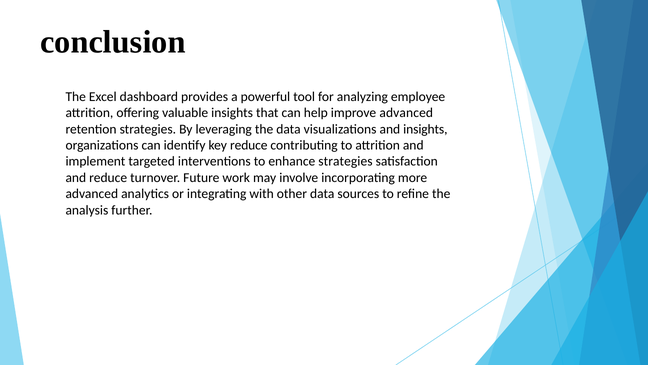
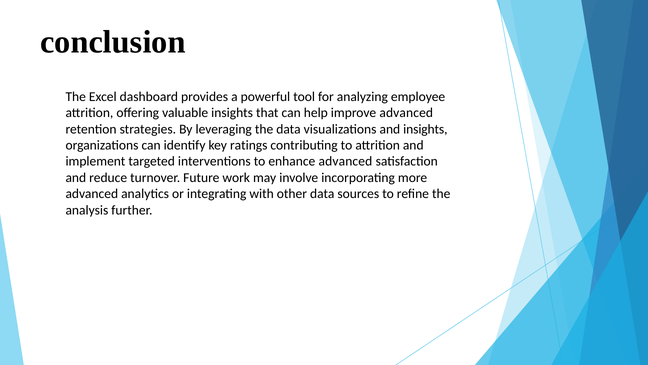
key reduce: reduce -> ratings (249, 145)
enhance strategies: strategies -> advanced (345, 161)
